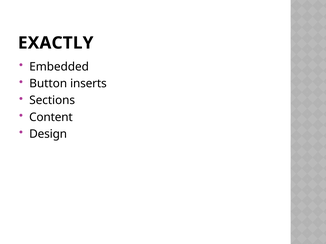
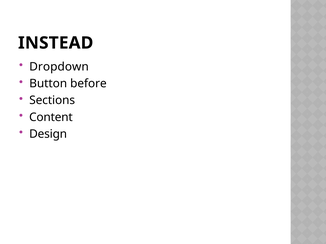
EXACTLY: EXACTLY -> INSTEAD (56, 43)
Embedded: Embedded -> Dropdown (59, 67)
inserts: inserts -> before (88, 84)
